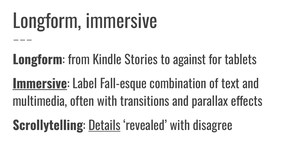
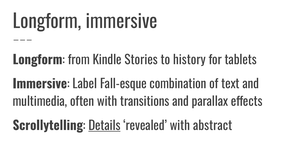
against: against -> history (189, 60)
Immersive underline: present -> none (40, 84)
disagree: disagree -> abstract (213, 126)
